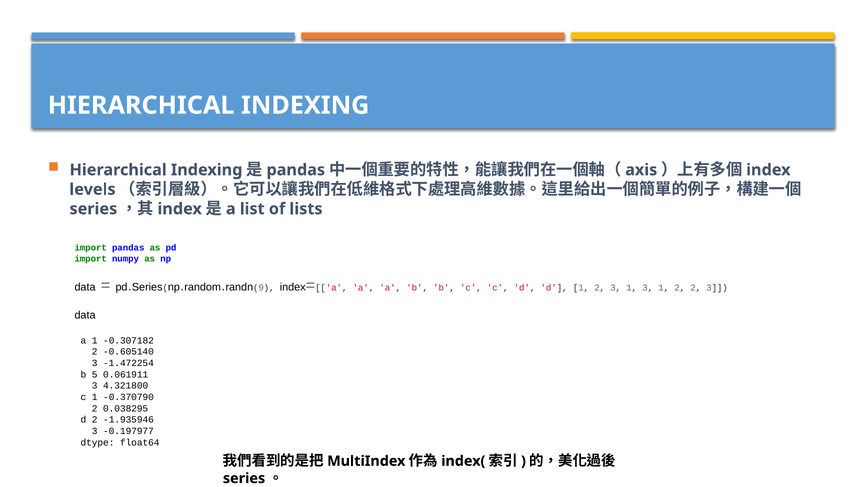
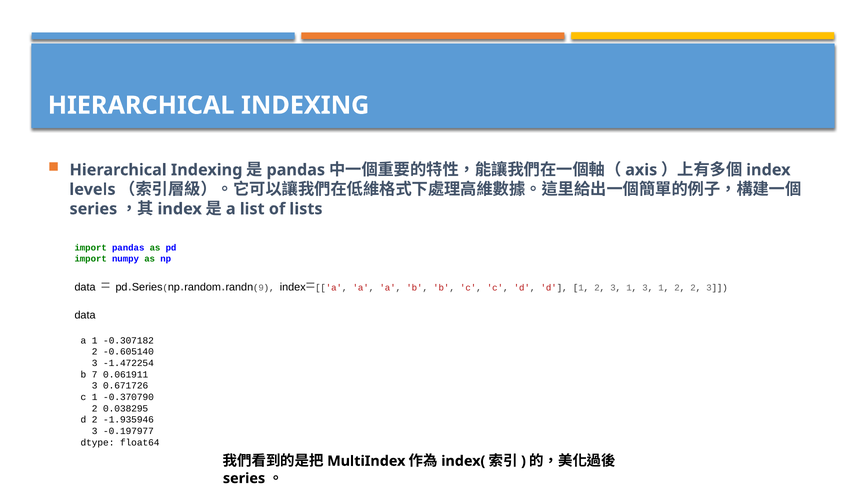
5: 5 -> 7 (95, 375)
4.321800: 4.321800 -> 0.671726 (126, 386)
